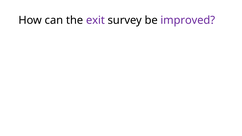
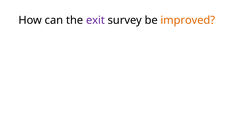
improved colour: purple -> orange (188, 20)
